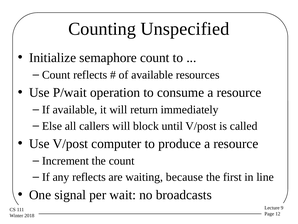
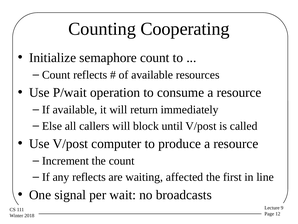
Unspecified: Unspecified -> Cooperating (185, 29)
because: because -> affected (185, 177)
